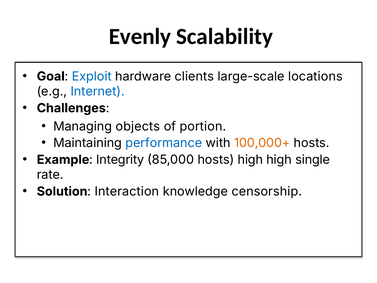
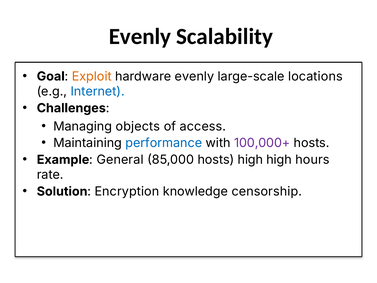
Exploit colour: blue -> orange (92, 76)
hardware clients: clients -> evenly (194, 76)
portion: portion -> access (203, 126)
100,000+ colour: orange -> purple (262, 143)
Integrity: Integrity -> General (120, 160)
single: single -> hours (313, 160)
Interaction: Interaction -> Encryption (127, 191)
